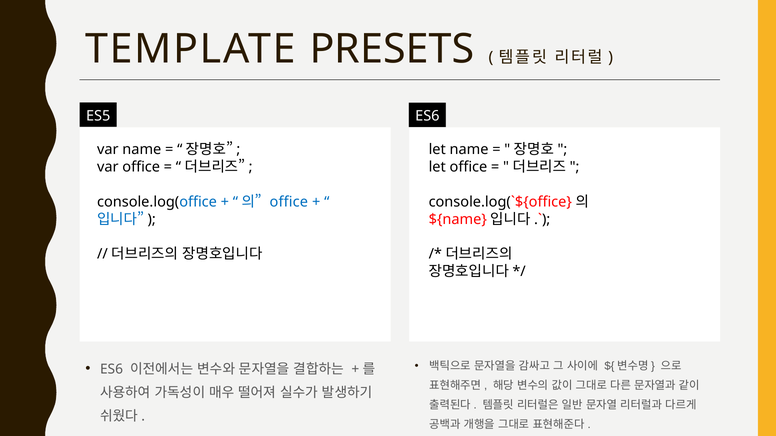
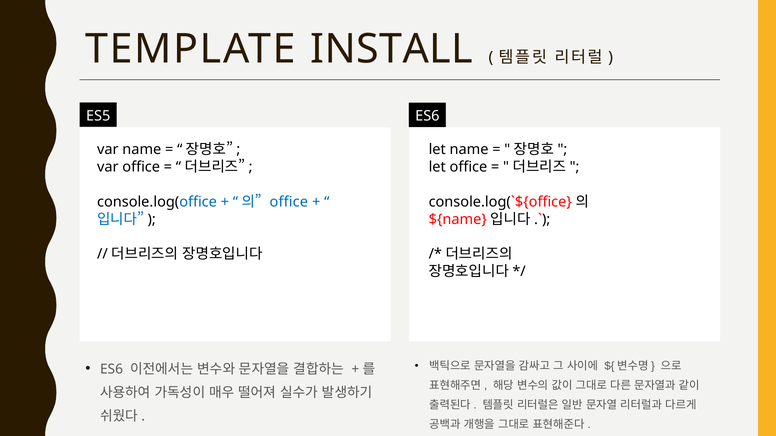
PRESETS: PRESETS -> INSTALL (392, 49)
